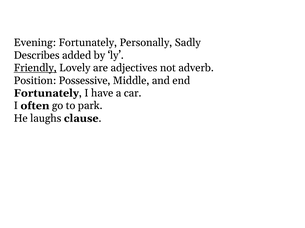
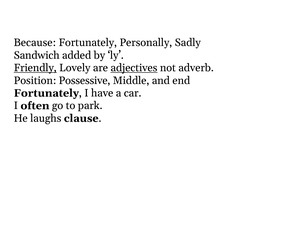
Evening: Evening -> Because (35, 43)
Describes: Describes -> Sandwich (37, 55)
adjectives underline: none -> present (134, 68)
